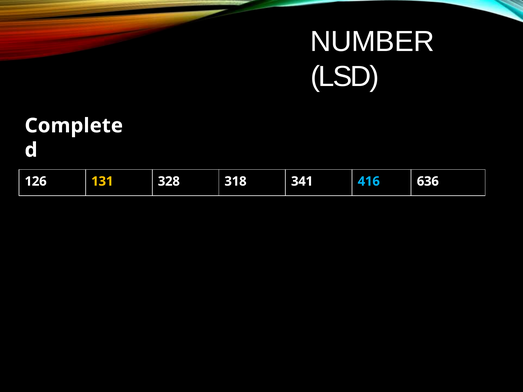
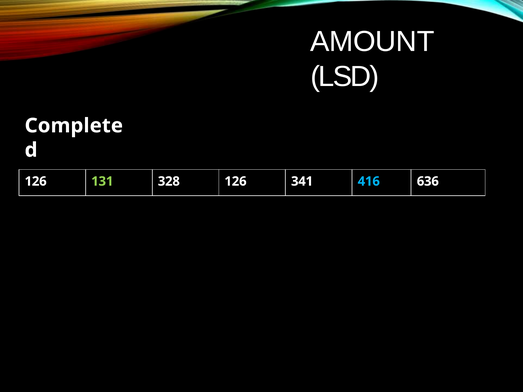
NUMBER: NUMBER -> AMOUNT (372, 42)
131 colour: yellow -> light green (102, 181)
328 318: 318 -> 126 (236, 181)
